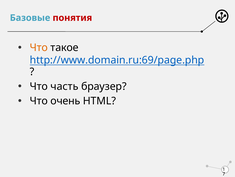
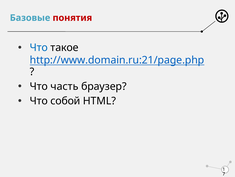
Что colour: orange -> blue (39, 47)
http://www.domain.ru:69/page.php: http://www.domain.ru:69/page.php -> http://www.domain.ru:21/page.php (117, 60)
очень: очень -> собой (65, 101)
